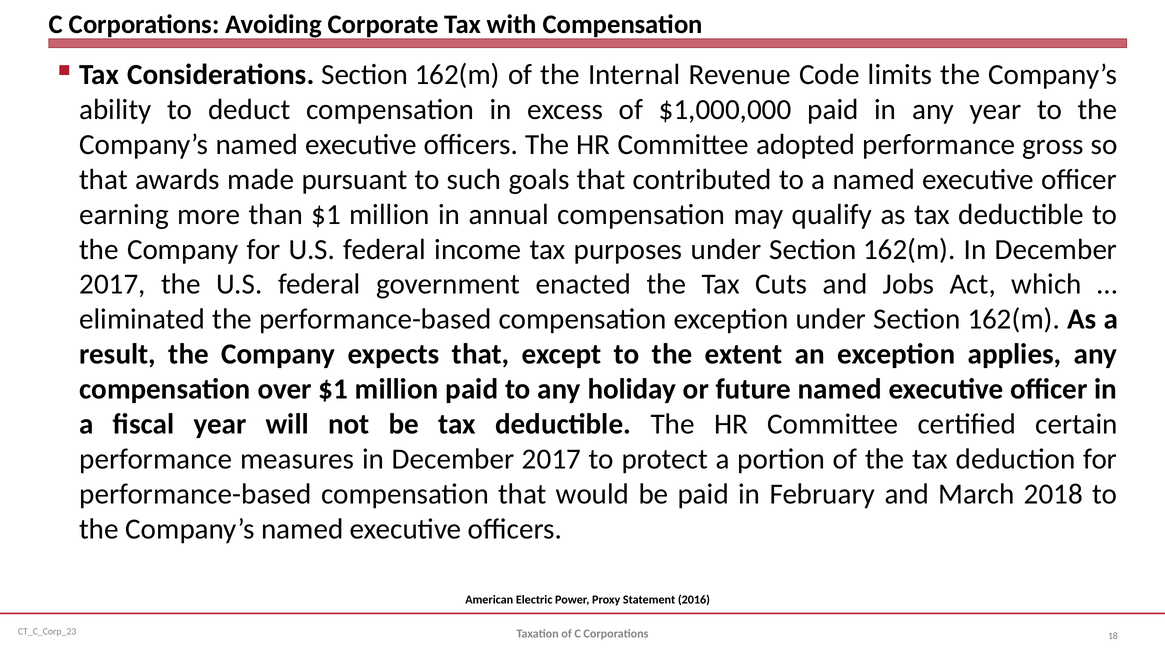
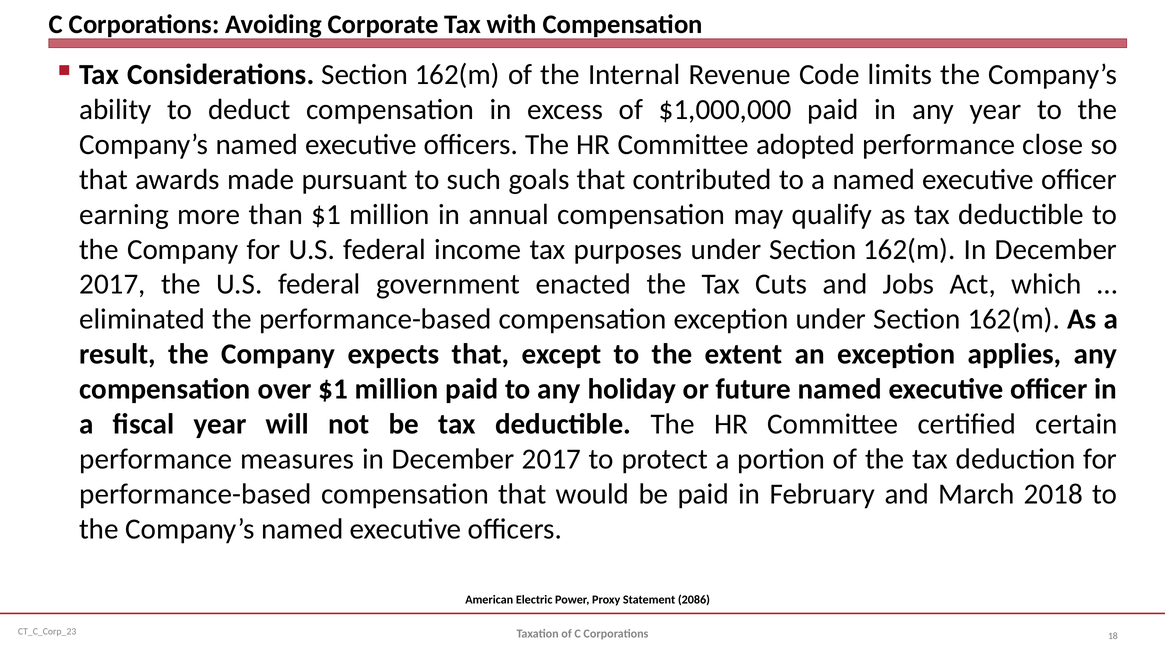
gross: gross -> close (1053, 145)
2016: 2016 -> 2086 (694, 600)
